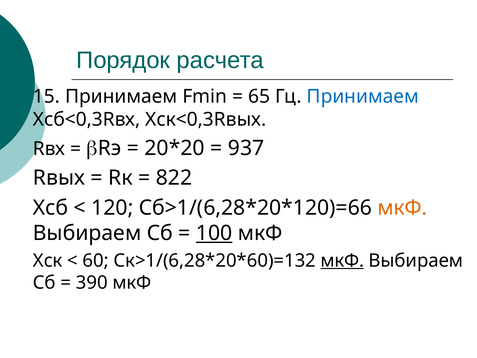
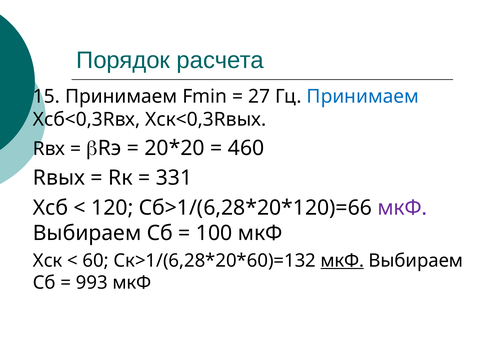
65: 65 -> 27 (259, 96)
937: 937 -> 460 (246, 148)
822: 822 -> 331 (174, 178)
мкФ colour: orange -> purple (402, 208)
100 underline: present -> none (214, 233)
390: 390 -> 993 (92, 283)
